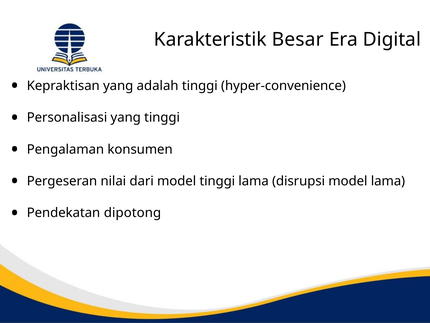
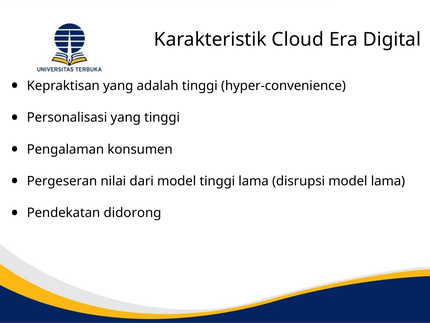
Besar: Besar -> Cloud (298, 40)
dipotong: dipotong -> didorong (133, 213)
